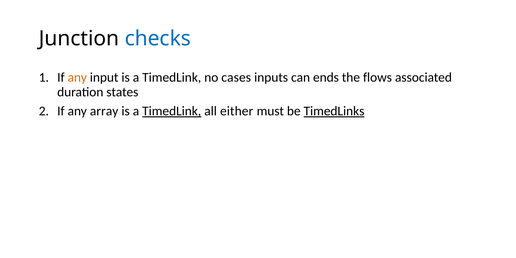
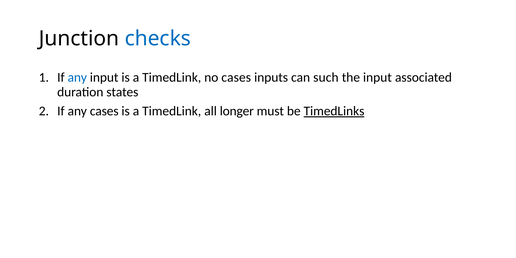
any colour: orange -> blue (77, 77)
ends: ends -> such (326, 77)
the flows: flows -> input (377, 77)
any array: array -> cases (104, 111)
TimedLink underline: present -> none (172, 111)
either: either -> longer (237, 111)
